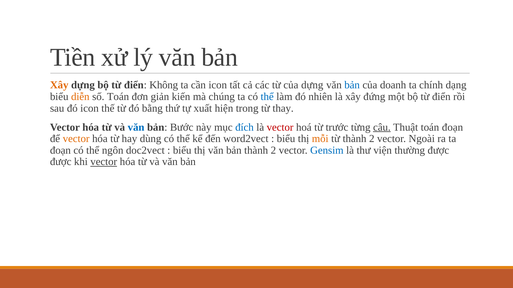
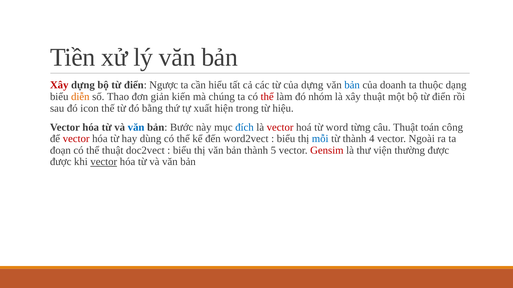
Xây colour: orange -> red (59, 85)
Không: Không -> Ngược (164, 85)
cần icon: icon -> hiểu (218, 85)
chính: chính -> thuộc (431, 85)
số Toán: Toán -> Thao (118, 97)
thể colour: blue -> red (267, 97)
nhiên: nhiên -> nhóm (320, 97)
xây đứng: đứng -> thuật (374, 97)
thay: thay -> hiệu (283, 108)
trước: trước -> word (337, 127)
câu underline: present -> none (382, 127)
toán đoạn: đoạn -> công (453, 127)
vector colour: orange -> red (76, 139)
mỗi colour: orange -> blue (320, 139)
từ thành 2: 2 -> 4 (372, 139)
thể ngôn: ngôn -> thuật (113, 150)
bản thành 2: 2 -> 5 (273, 150)
Gensim colour: blue -> red (327, 150)
